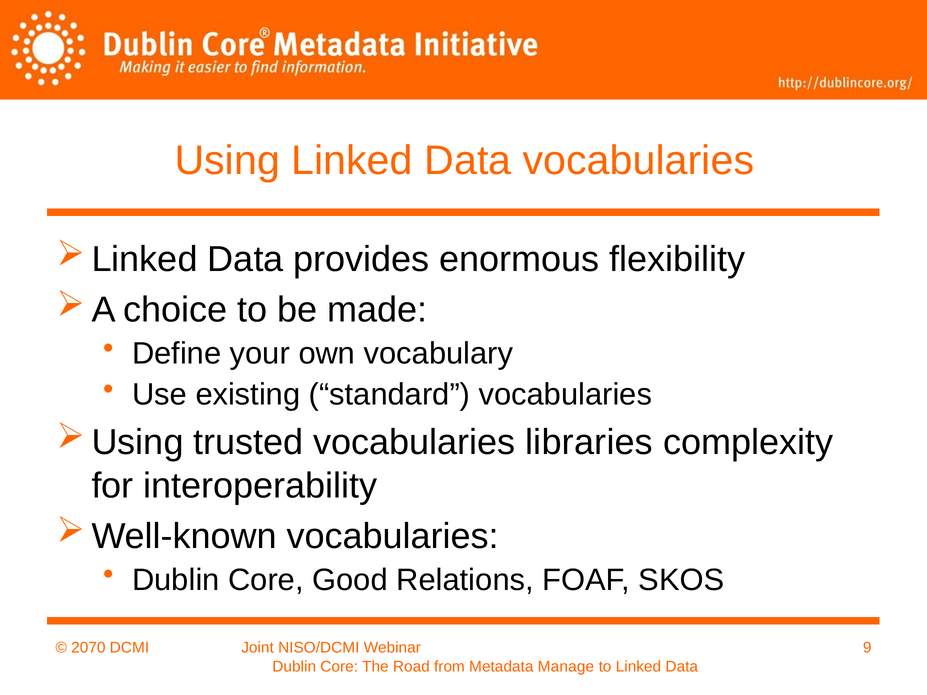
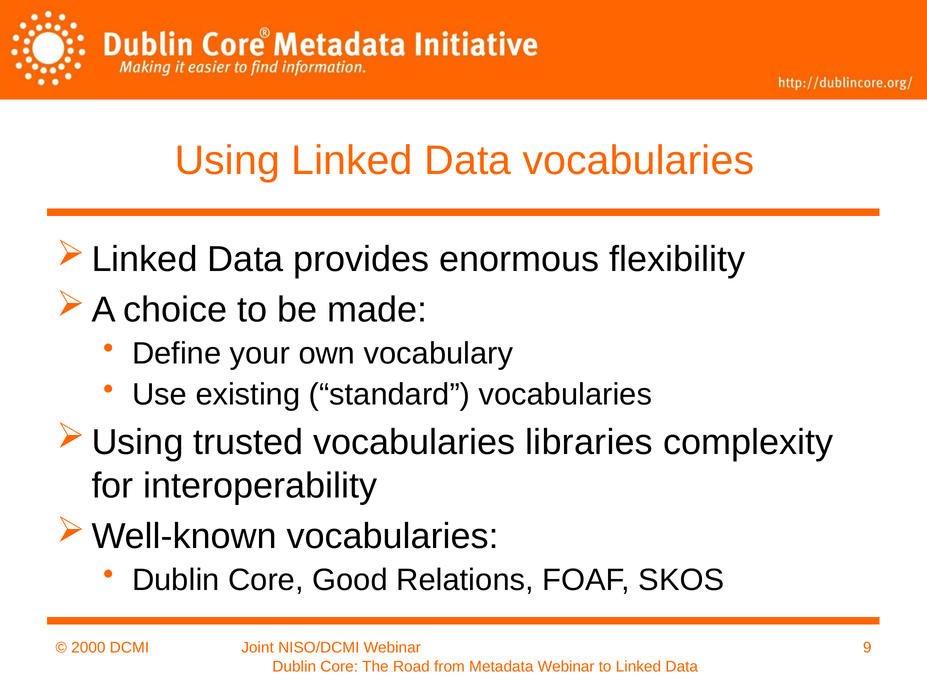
2070: 2070 -> 2000 (88, 648)
Metadata Manage: Manage -> Webinar (566, 667)
